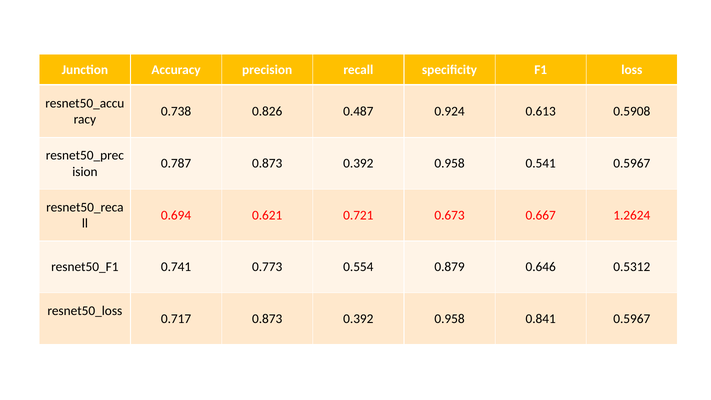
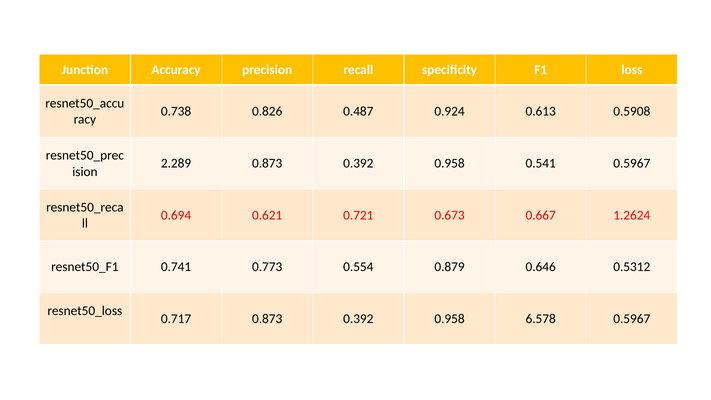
0.787: 0.787 -> 2.289 (176, 163)
0.841: 0.841 -> 6.578 (541, 319)
